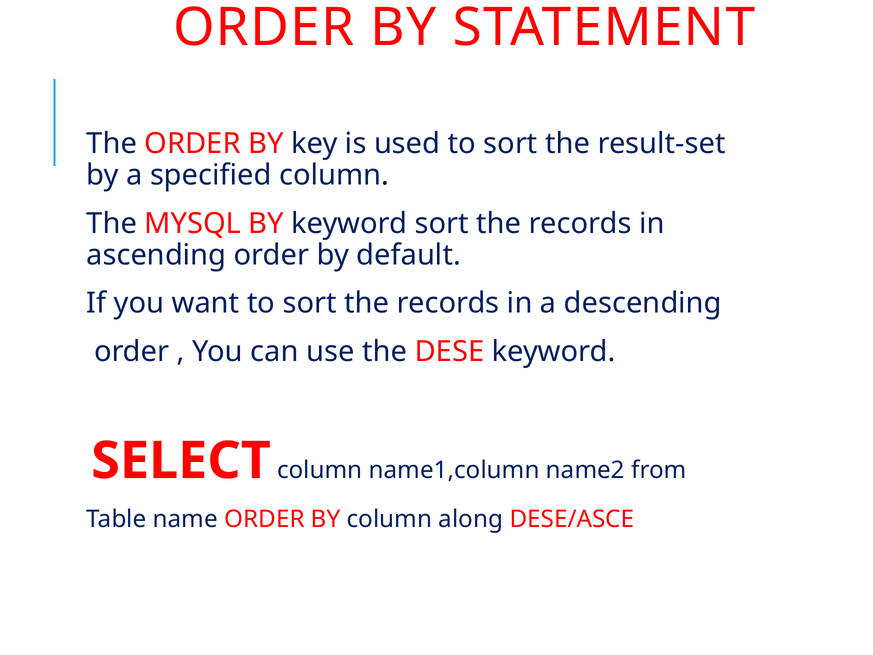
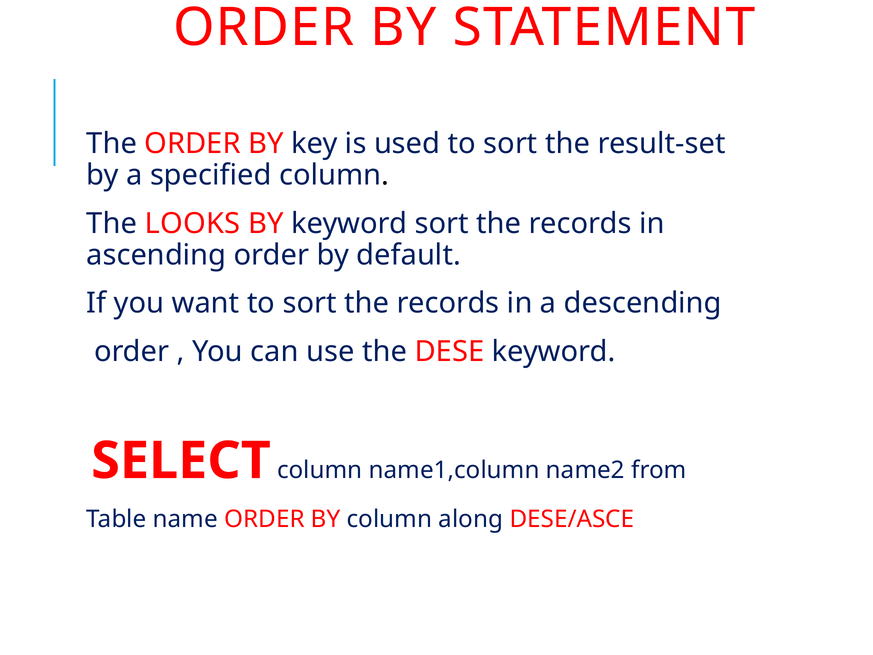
MYSQL: MYSQL -> LOOKS (192, 223)
